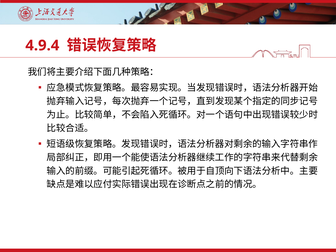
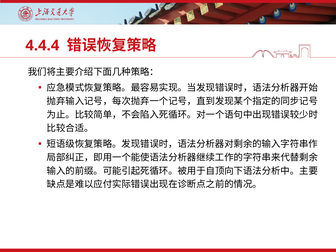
4.9.4: 4.9.4 -> 4.4.4 (42, 45)
